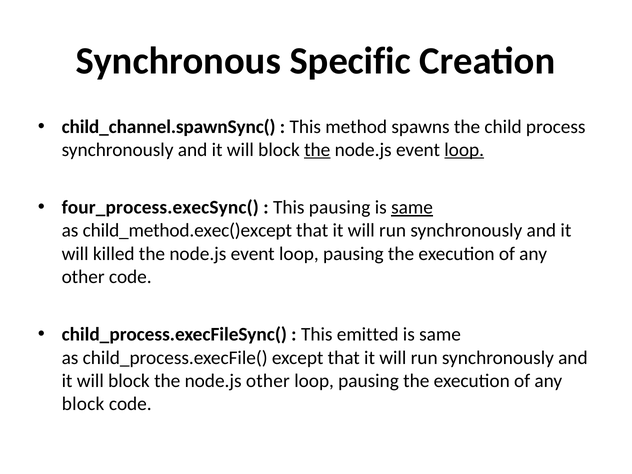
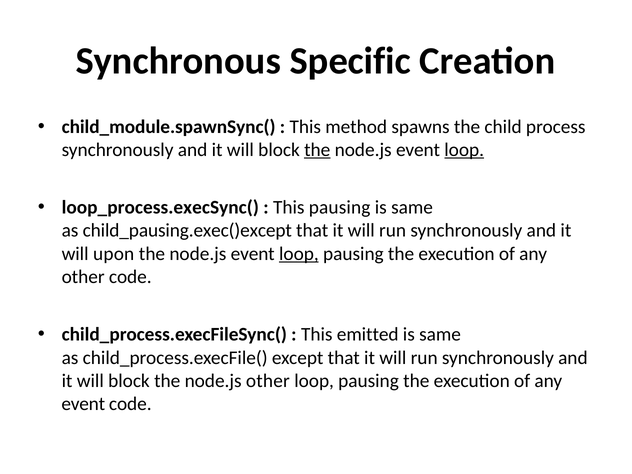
child_channel.spawnSync(: child_channel.spawnSync( -> child_module.spawnSync( (169, 127)
four_process.execSync(: four_process.execSync( -> loop_process.execSync( (160, 207)
same underline: present -> none (412, 207)
child_method.exec()except: child_method.exec()except -> child_pausing.exec()except (187, 231)
killed: killed -> upon (114, 254)
loop underline: none -> present (299, 254)
block: block -> event (83, 404)
